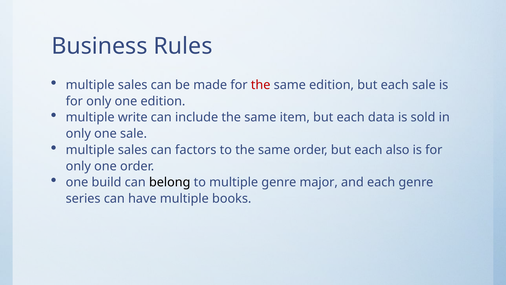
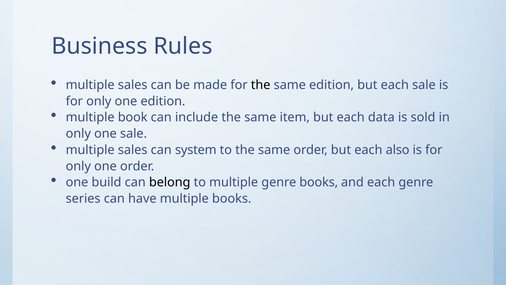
the colour: red -> black (261, 85)
write: write -> book (133, 117)
factors: factors -> system (196, 150)
genre major: major -> books (319, 182)
